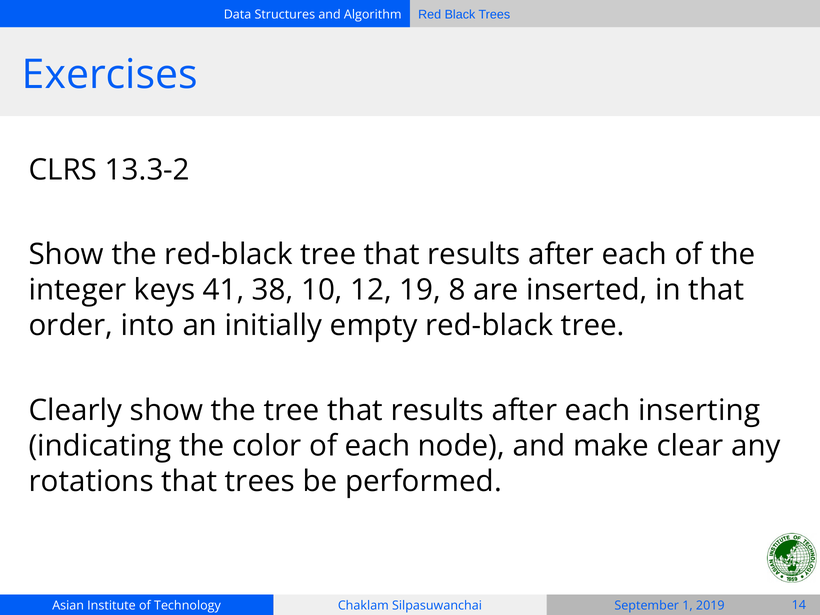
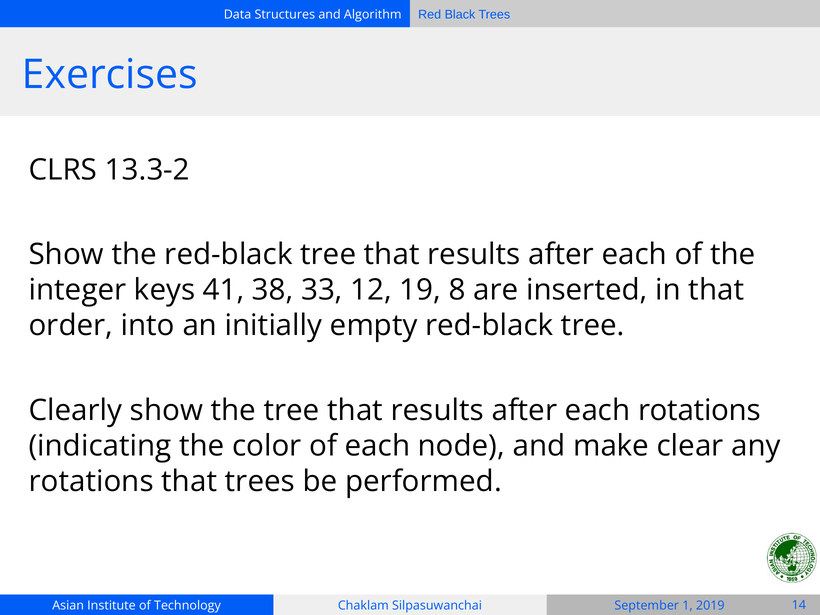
10: 10 -> 33 (322, 290)
each inserting: inserting -> rotations (699, 410)
